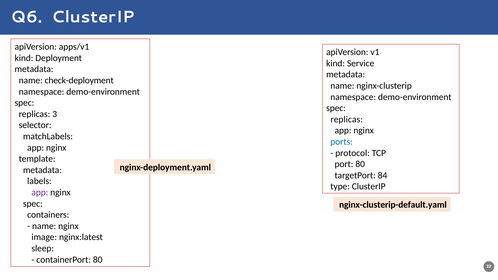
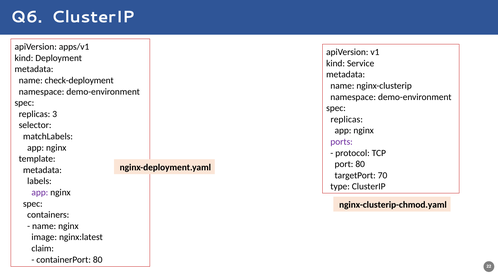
ports colour: blue -> purple (342, 142)
84: 84 -> 70 (383, 175)
nginx-clusterip-default.yaml: nginx-clusterip-default.yaml -> nginx-clusterip-chmod.yaml (393, 205)
sleep: sleep -> claim (43, 249)
